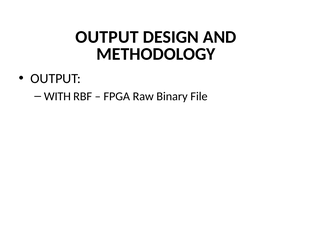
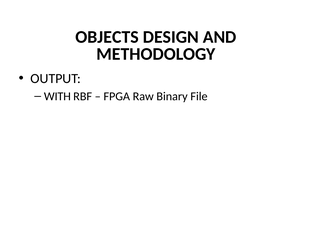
OUTPUT: OUTPUT -> OBJECTS (107, 37)
